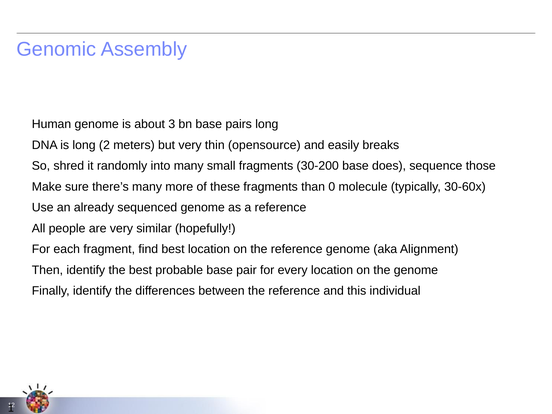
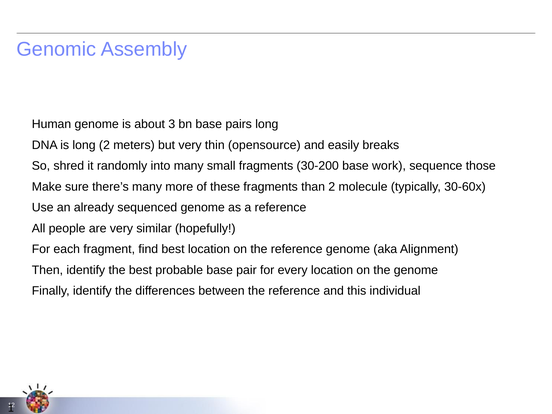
does: does -> work (389, 166)
than 0: 0 -> 2 (332, 187)
